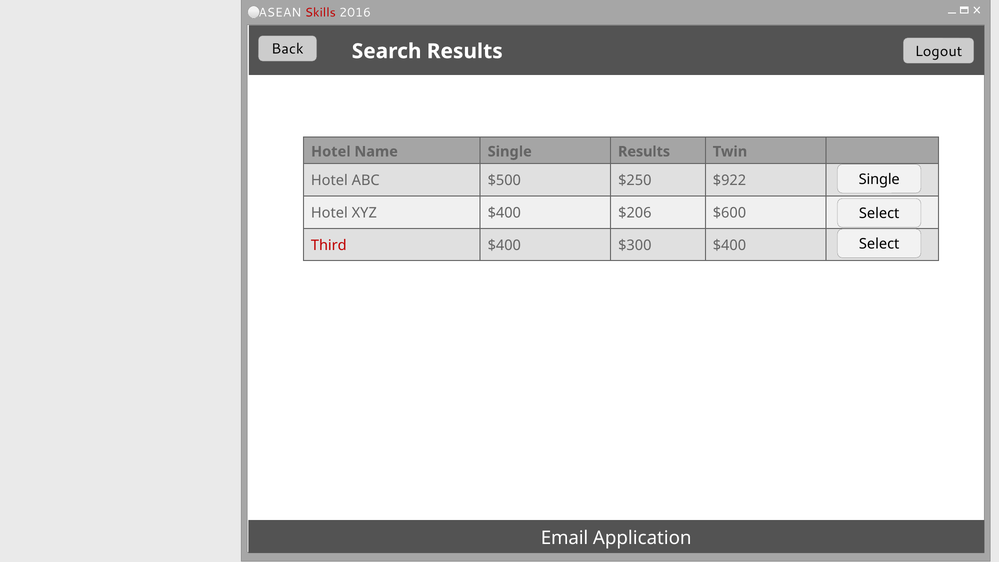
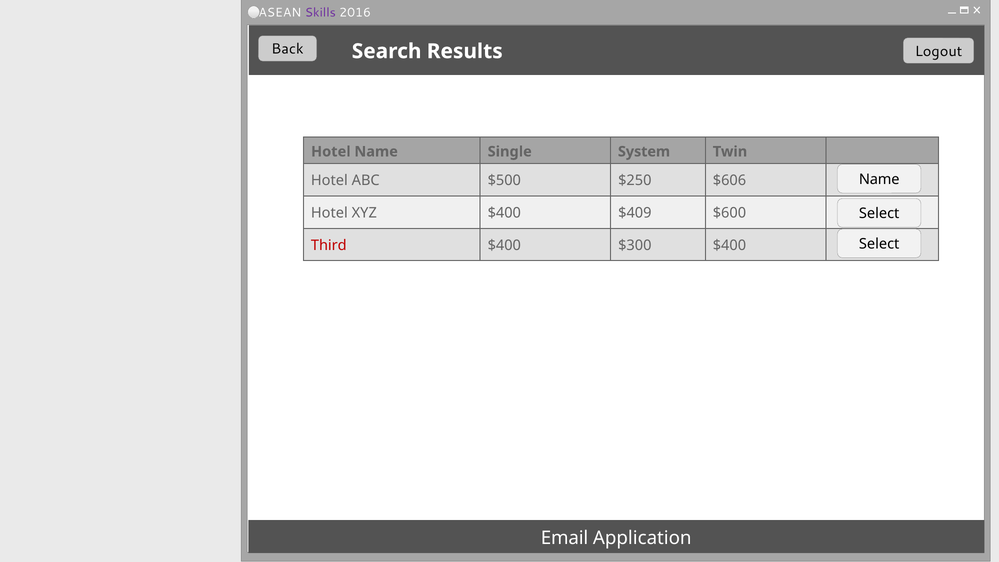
Skills colour: red -> purple (320, 13)
Single Results: Results -> System (644, 152)
Single: Single -> Name (879, 179)
$922: $922 -> $606 (729, 181)
$206: $206 -> $409 (635, 213)
